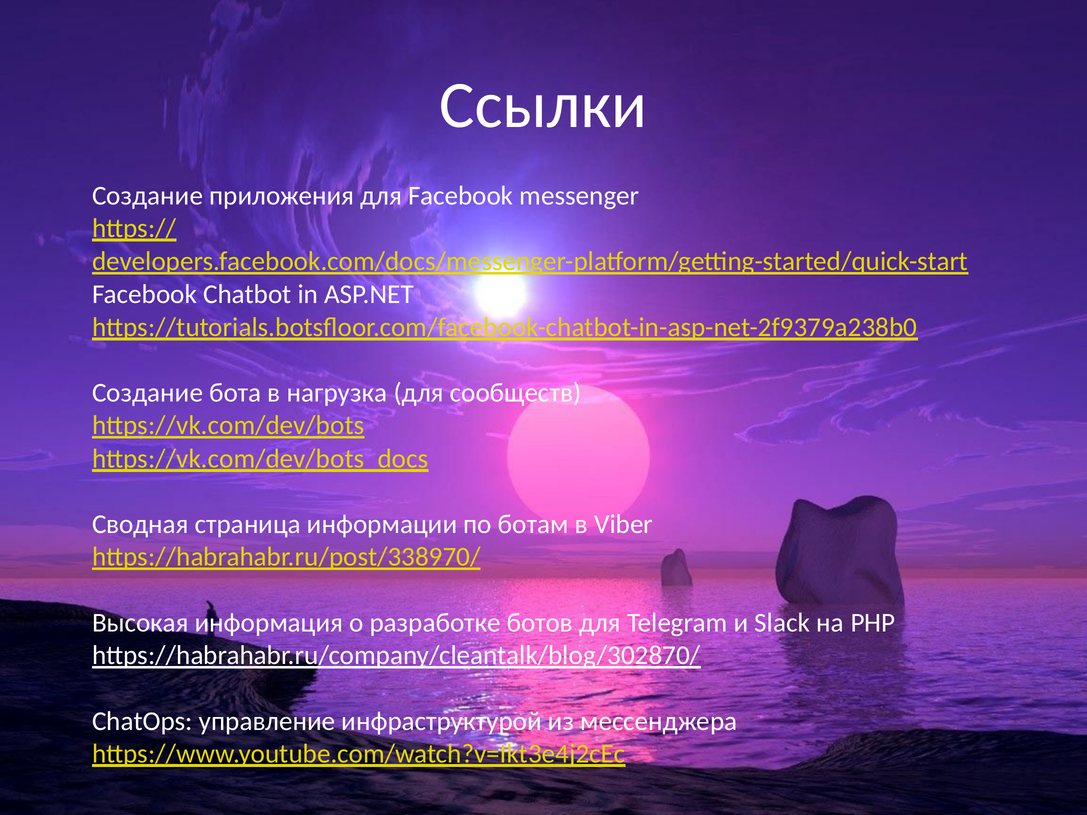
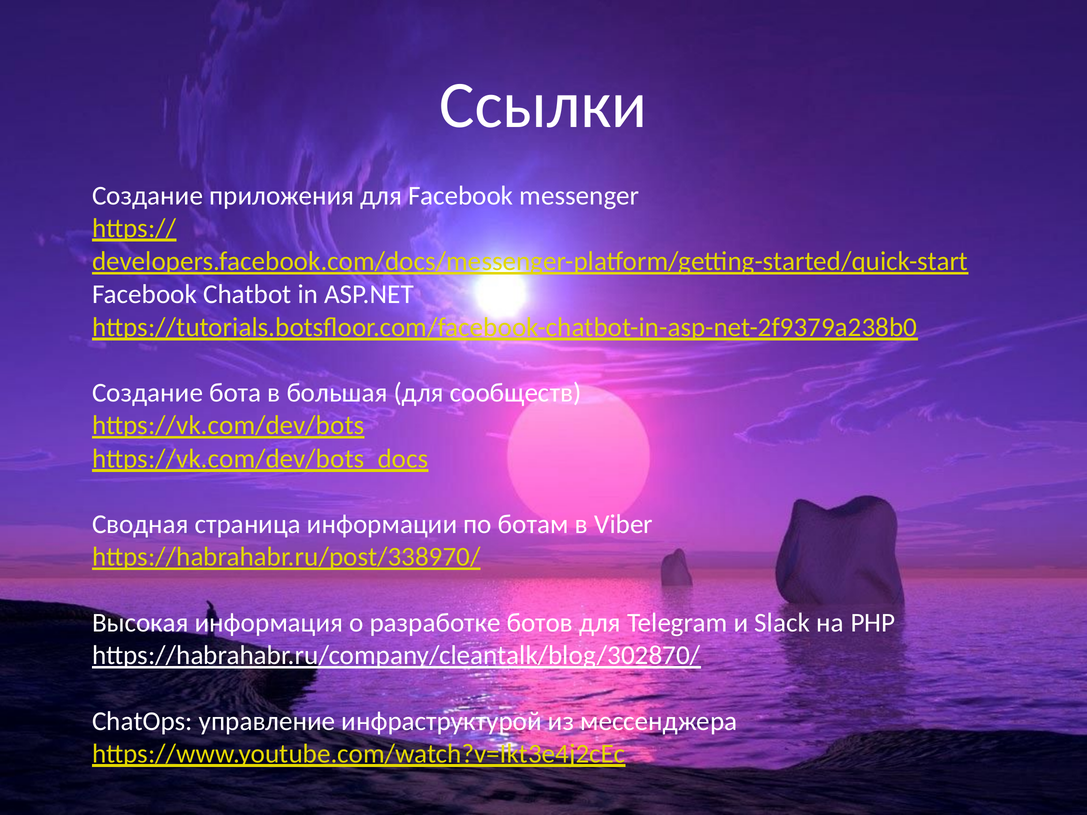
нагрузка: нагрузка -> большая (337, 393)
